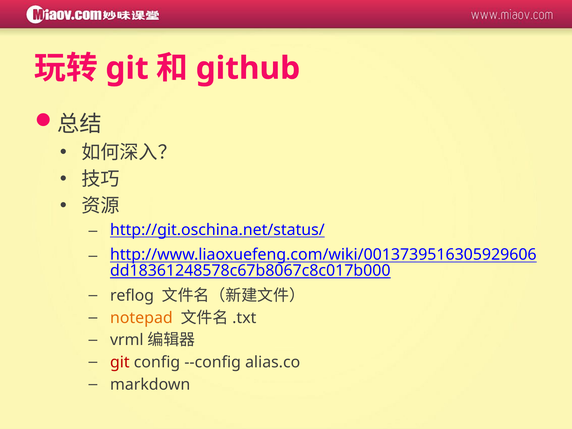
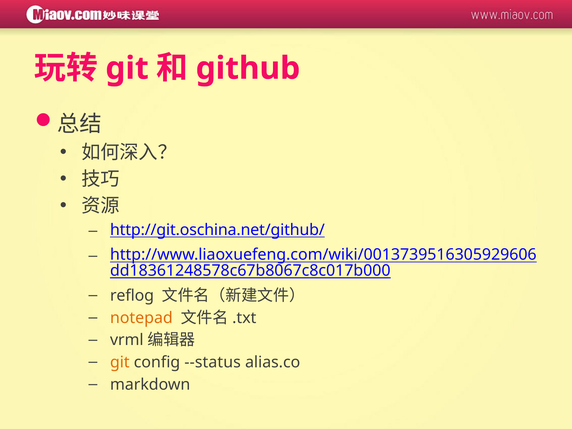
http://git.oschina.net/status/: http://git.oschina.net/status/ -> http://git.oschina.net/github/ (217, 230)
git colour: red -> orange (120, 362)
--config: --config -> --status (213, 362)
